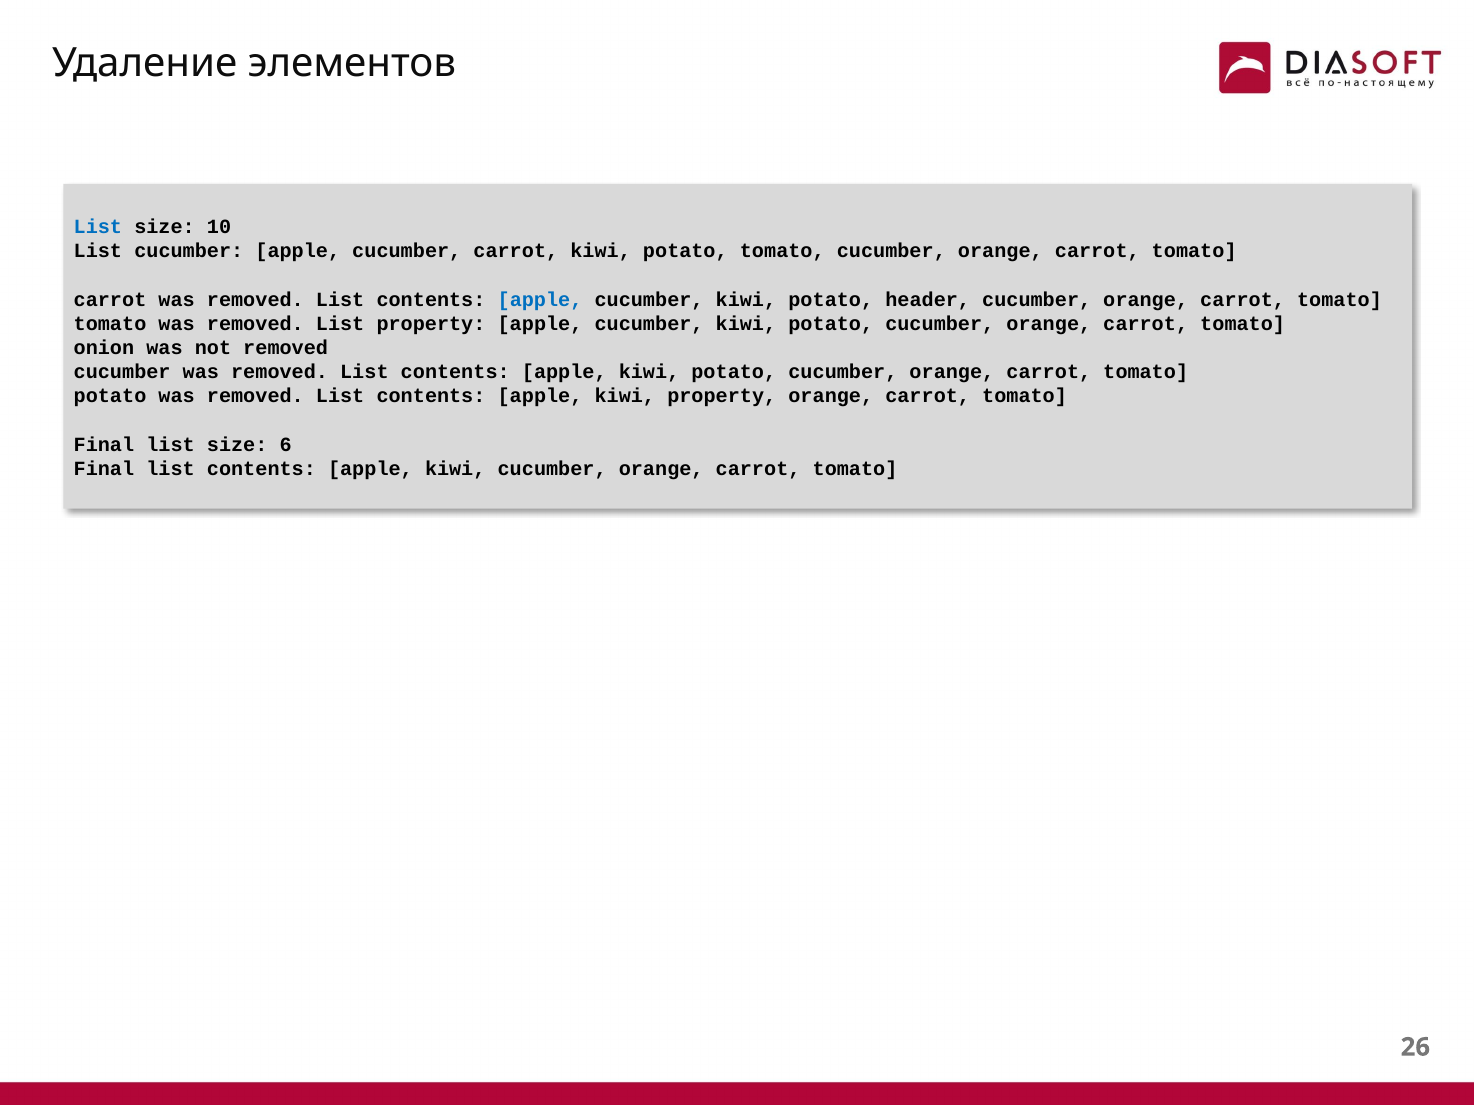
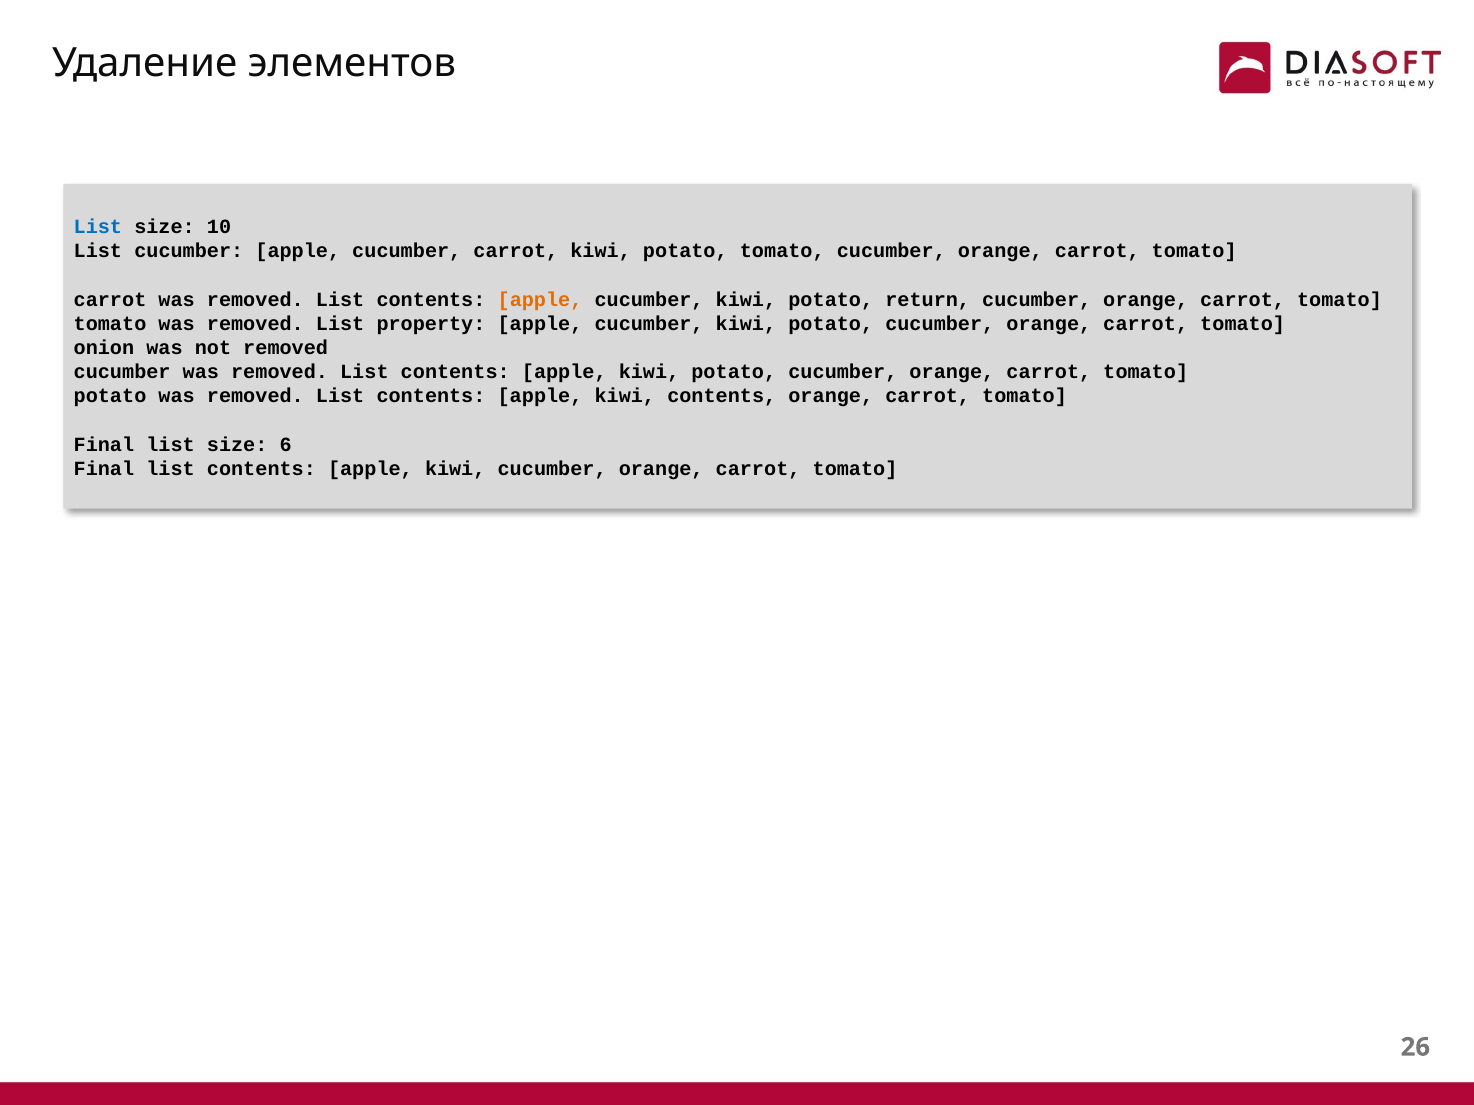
apple colour: blue -> orange (540, 300)
header: header -> return (928, 300)
kiwi property: property -> contents (722, 396)
